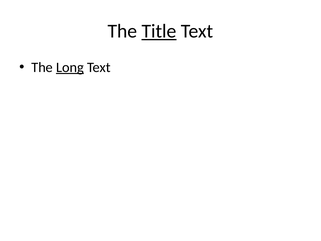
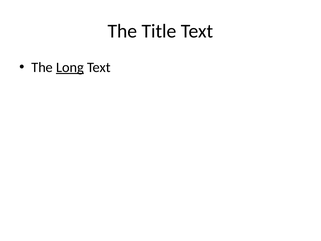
Title underline: present -> none (159, 31)
